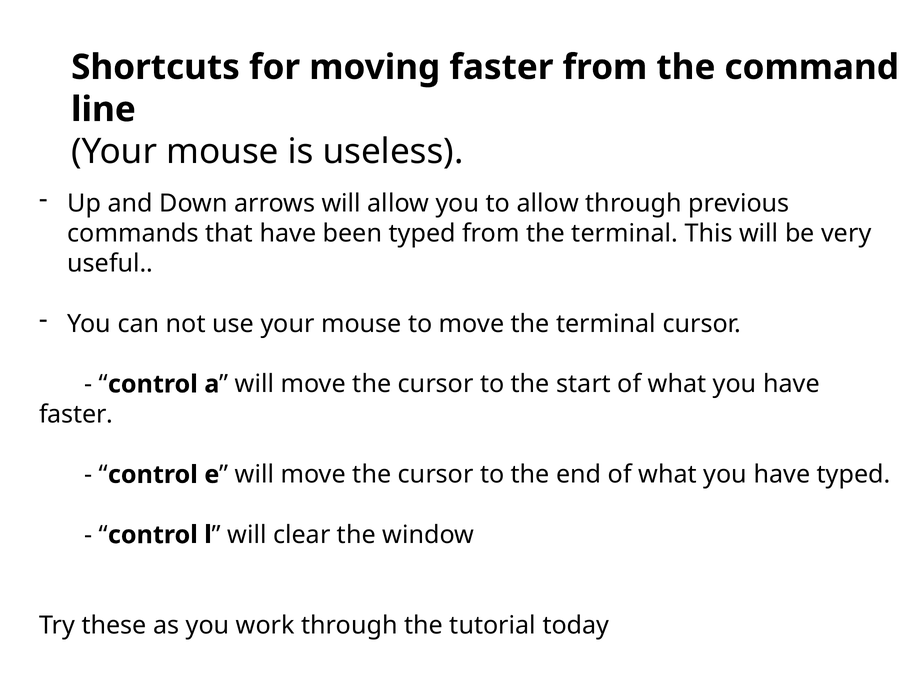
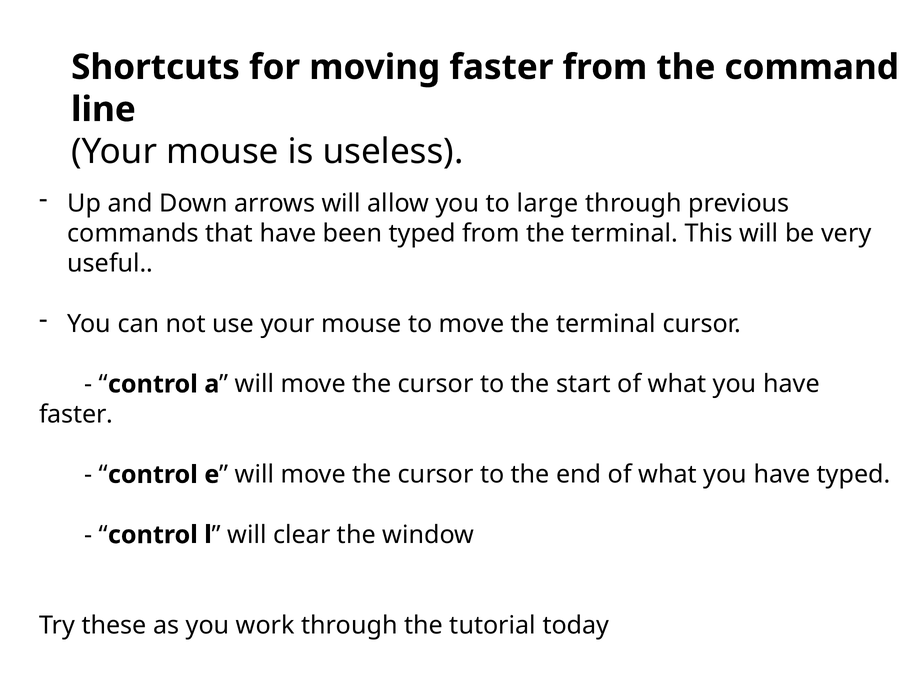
to allow: allow -> large (548, 203)
